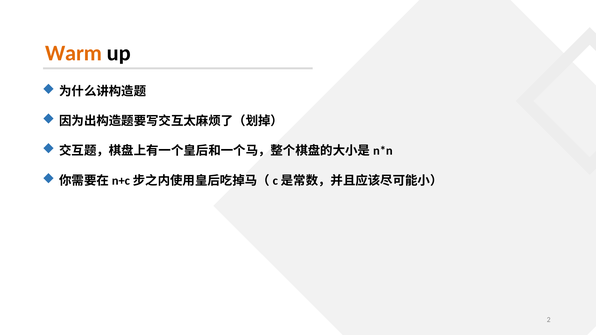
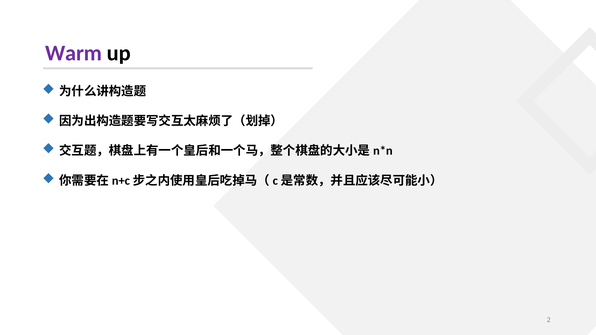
Warm colour: orange -> purple (74, 53)
